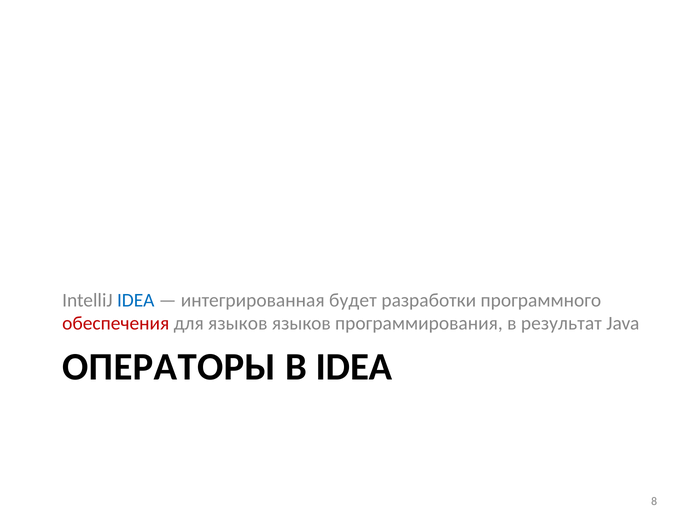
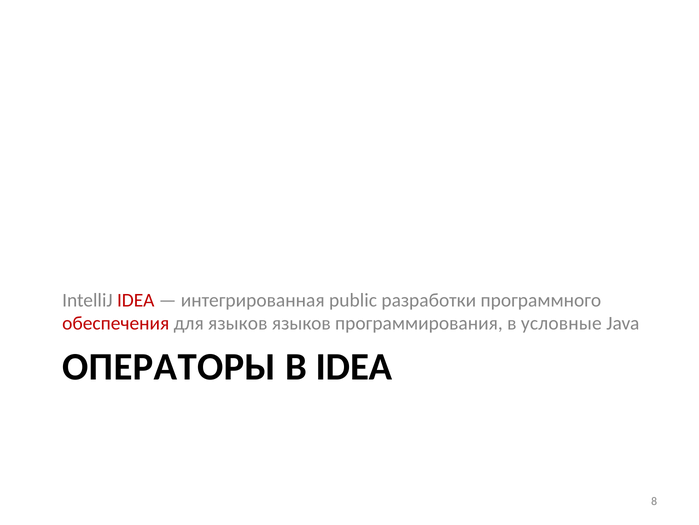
IDEA colour: blue -> red (136, 300)
будет: будет -> public (353, 300)
результат: результат -> условные (561, 323)
